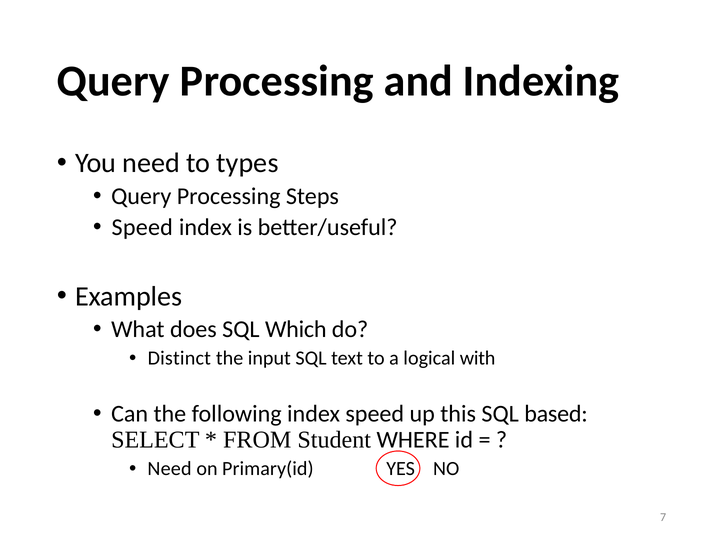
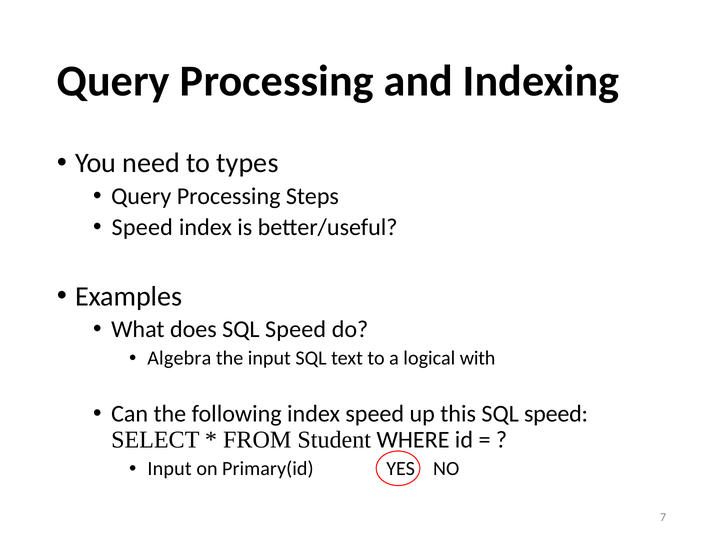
does SQL Which: Which -> Speed (296, 330)
Distinct: Distinct -> Algebra (179, 359)
this SQL based: based -> speed (556, 414)
Need: Need -> Input (170, 469)
